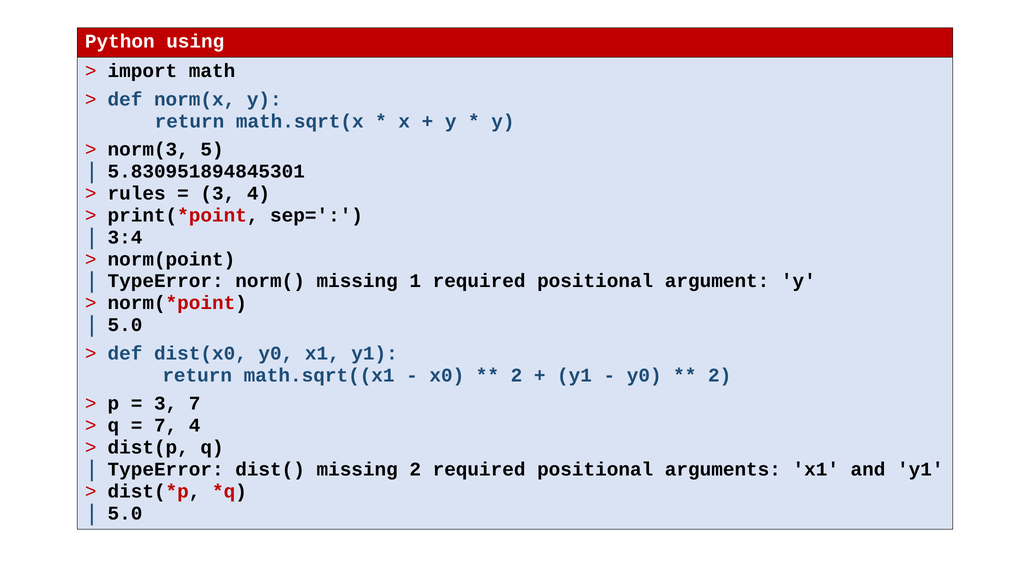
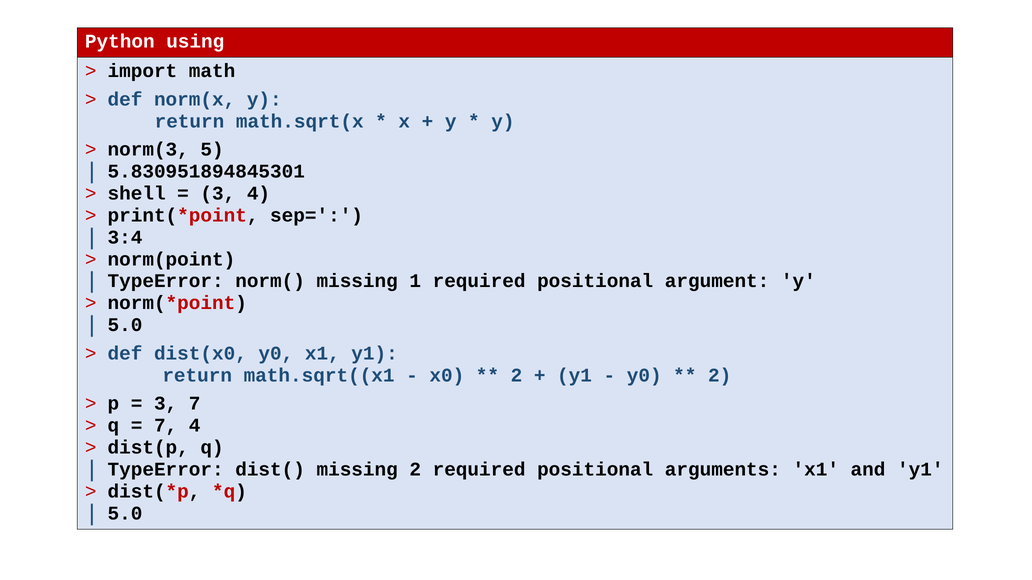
rules: rules -> shell (137, 194)
